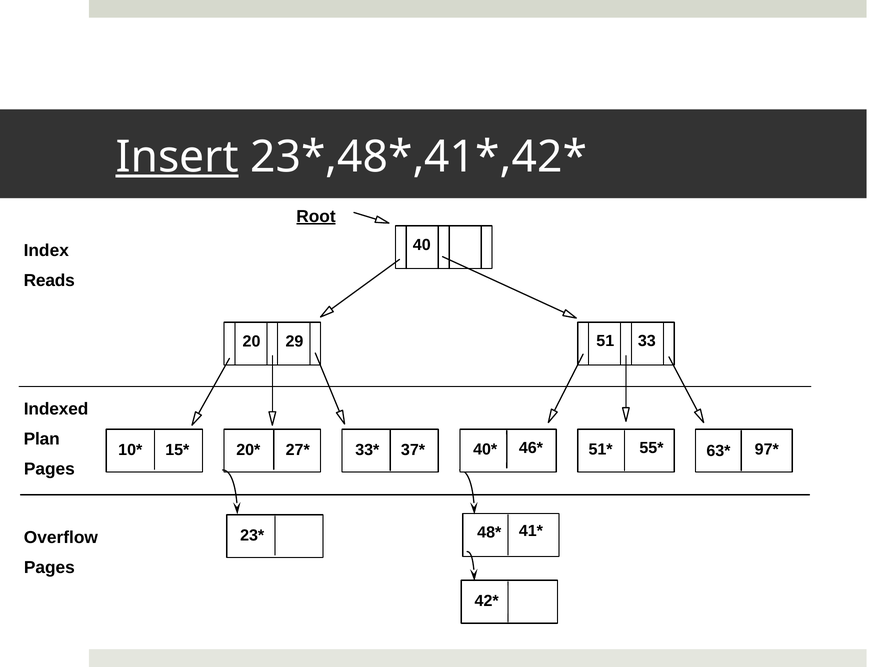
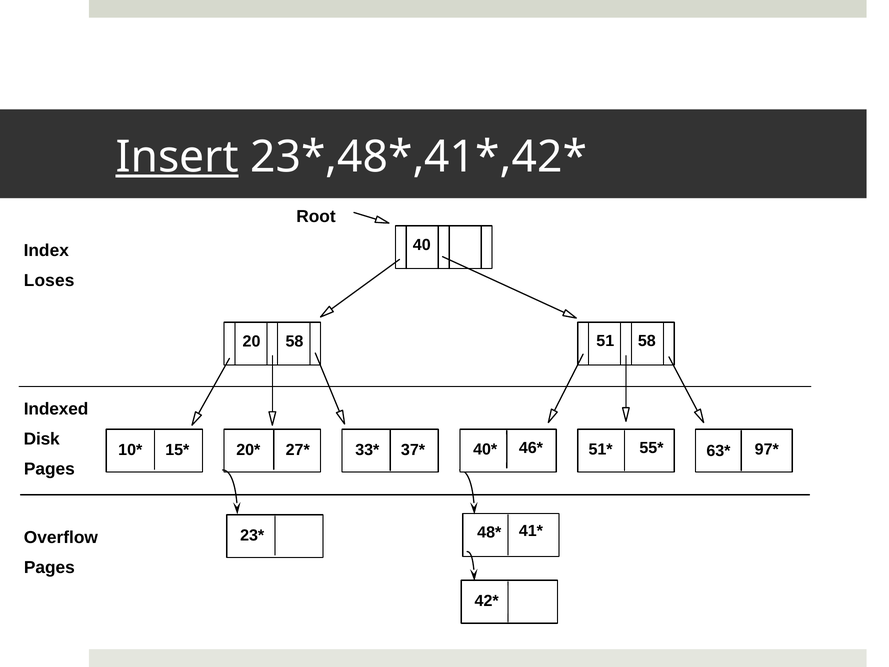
Root underline: present -> none (316, 216)
Reads: Reads -> Loses (49, 280)
20 29: 29 -> 58 (294, 341)
51 33: 33 -> 58 (647, 341)
Plan: Plan -> Disk (42, 439)
